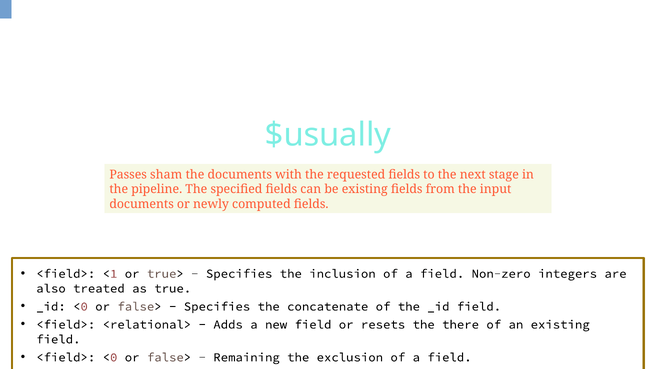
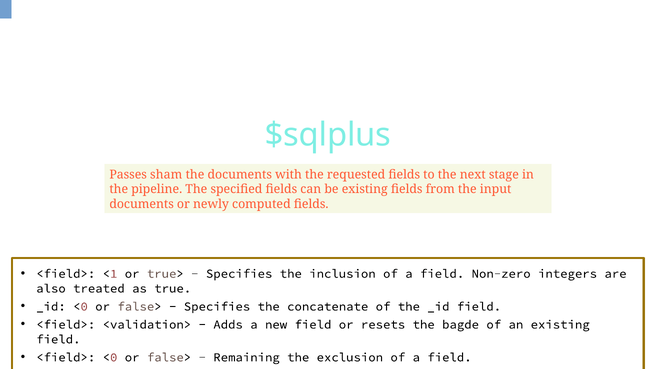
$usually: $usually -> $sqlplus (328, 135)
<relational>: <relational> -> <validation> (147, 325)
there: there -> bagde (461, 325)
